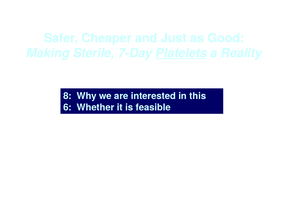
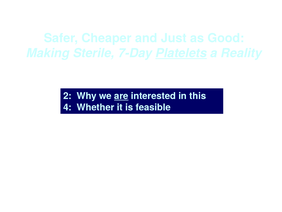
8: 8 -> 2 (67, 96)
are underline: none -> present (121, 96)
6: 6 -> 4 (67, 107)
